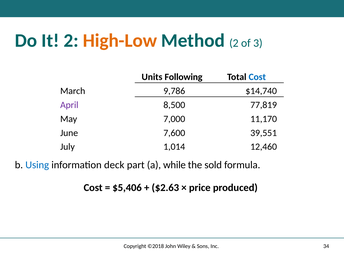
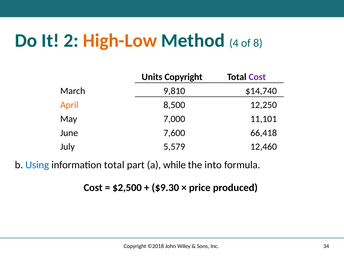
Method 2: 2 -> 4 (234, 43)
3: 3 -> 8 (258, 43)
Units Following: Following -> Copyright (184, 77)
Cost colour: blue -> purple (257, 77)
9,786: 9,786 -> 9,810 (174, 91)
April colour: purple -> orange (69, 105)
77,819: 77,819 -> 12,250 (264, 105)
11,170: 11,170 -> 11,101 (264, 119)
39,551: 39,551 -> 66,418 (264, 133)
1,014: 1,014 -> 5,579 (174, 147)
information deck: deck -> total (114, 165)
sold: sold -> into (213, 165)
$5,406: $5,406 -> $2,500 (127, 188)
$2.63: $2.63 -> $9.30 (165, 188)
